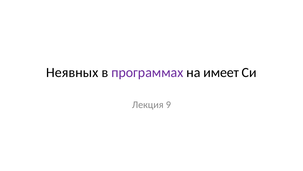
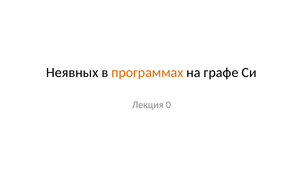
программах colour: purple -> orange (147, 72)
имеет: имеет -> графе (221, 72)
9: 9 -> 0 (168, 104)
